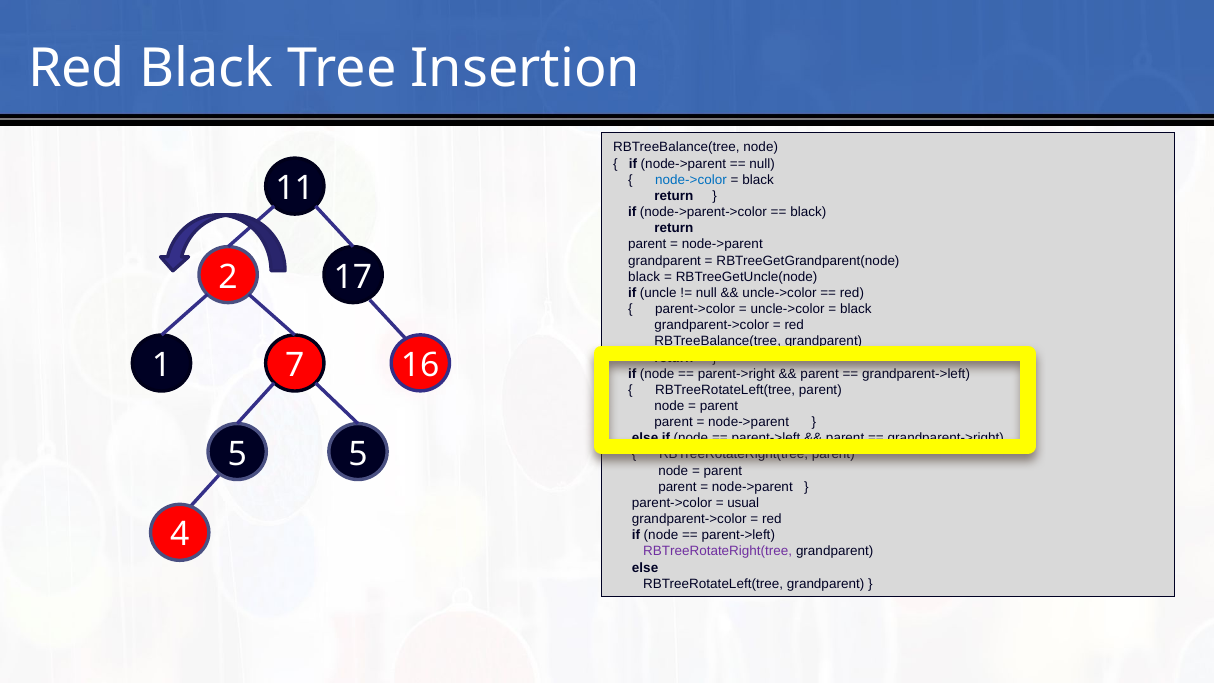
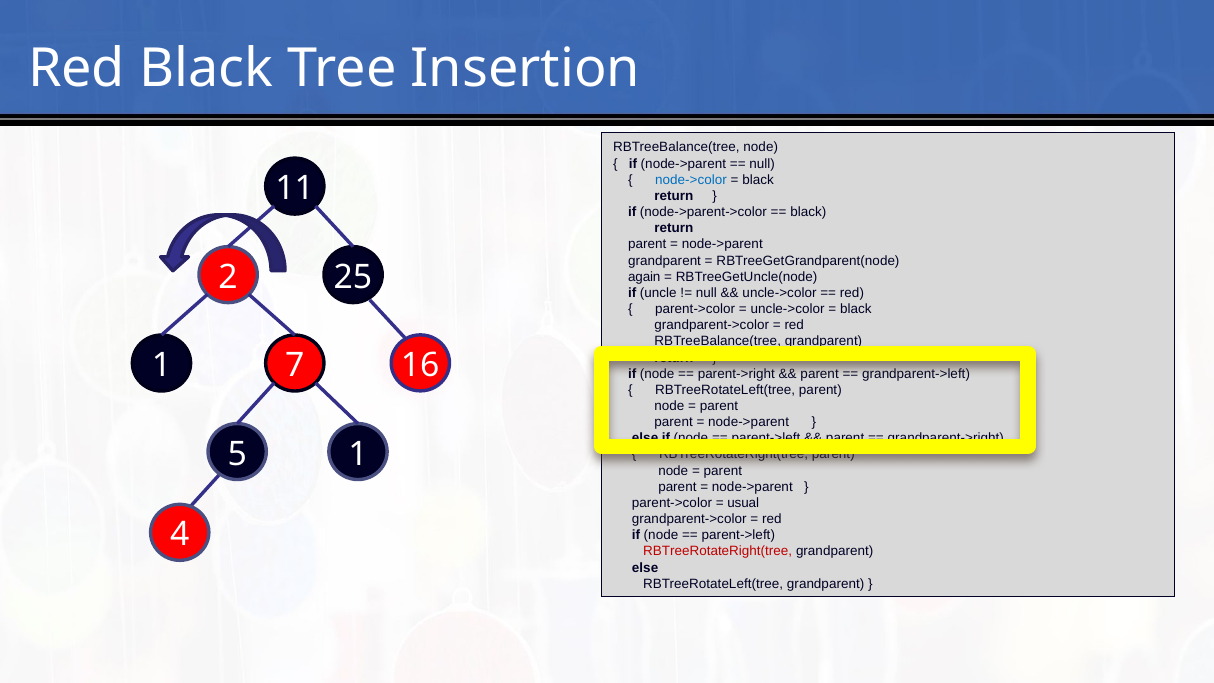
17: 17 -> 25 (353, 277)
black: black -> again (644, 277)
5 5: 5 -> 1 (358, 454)
RBTreeRotateRight(tree colour: purple -> red (718, 551)
